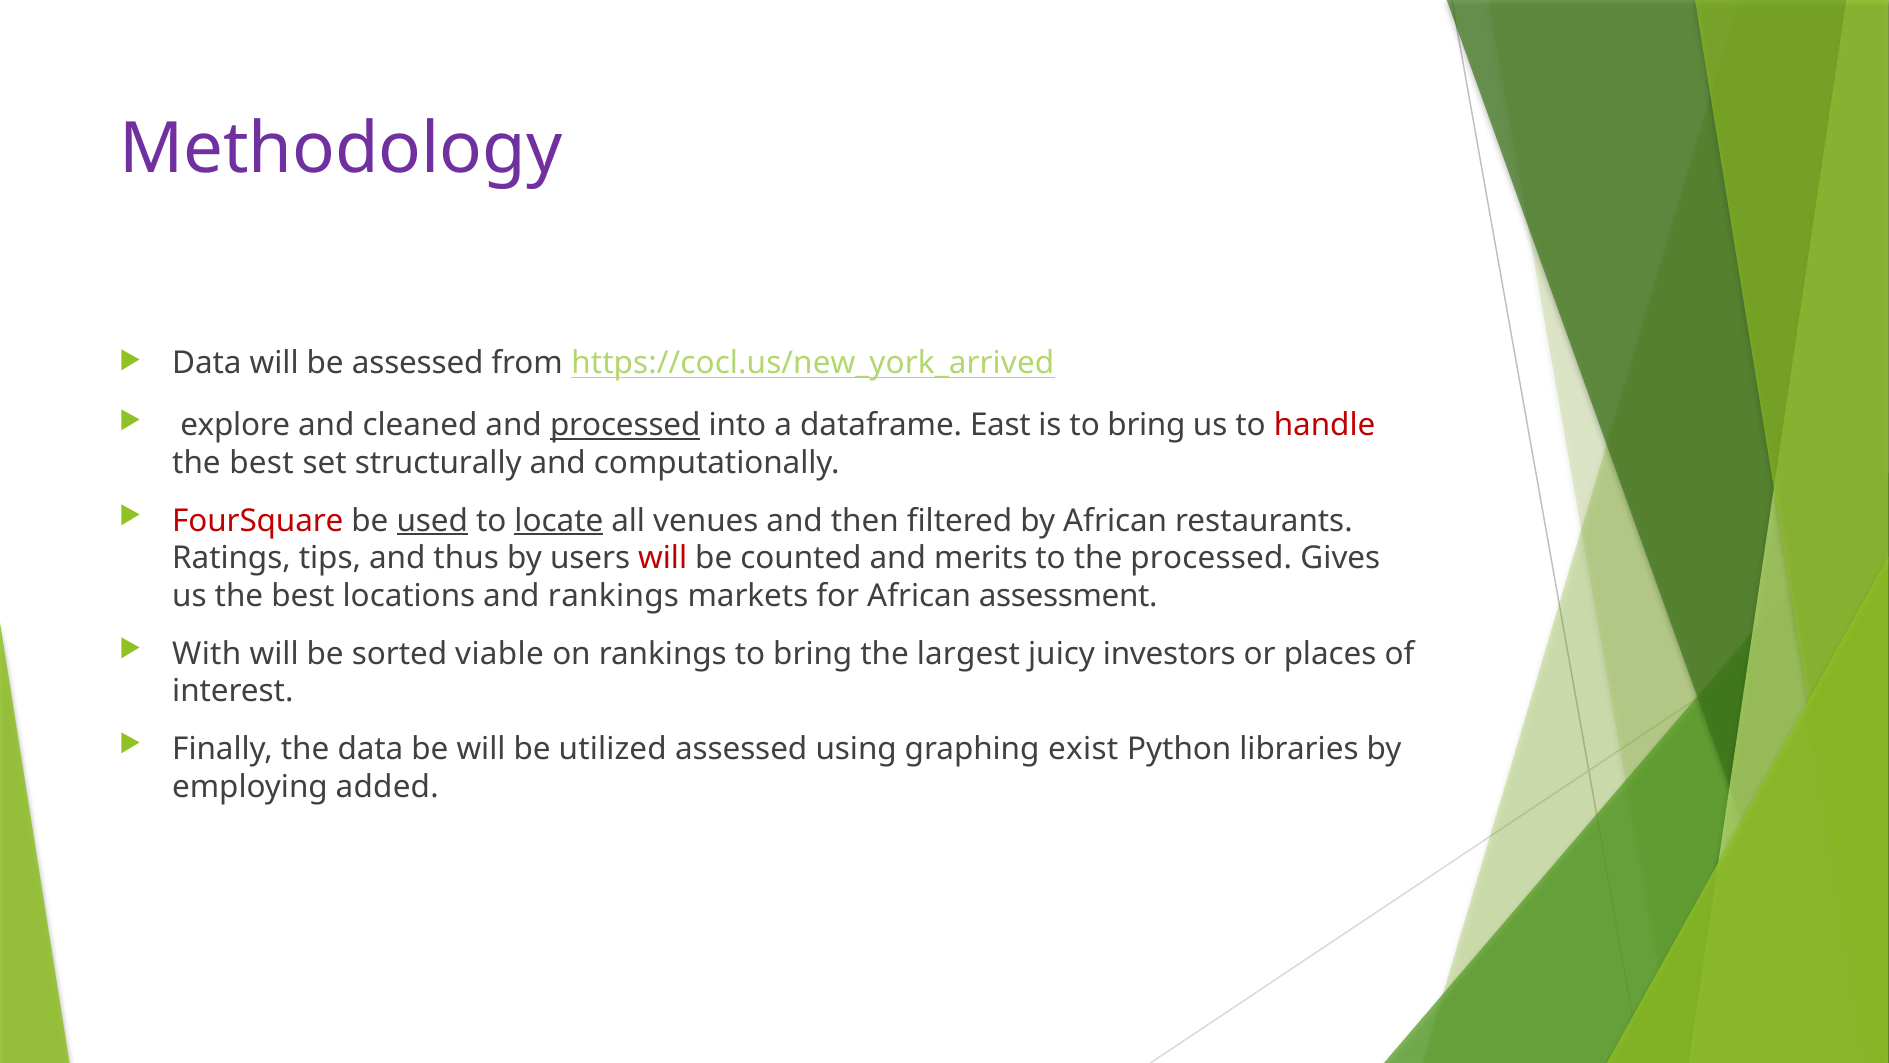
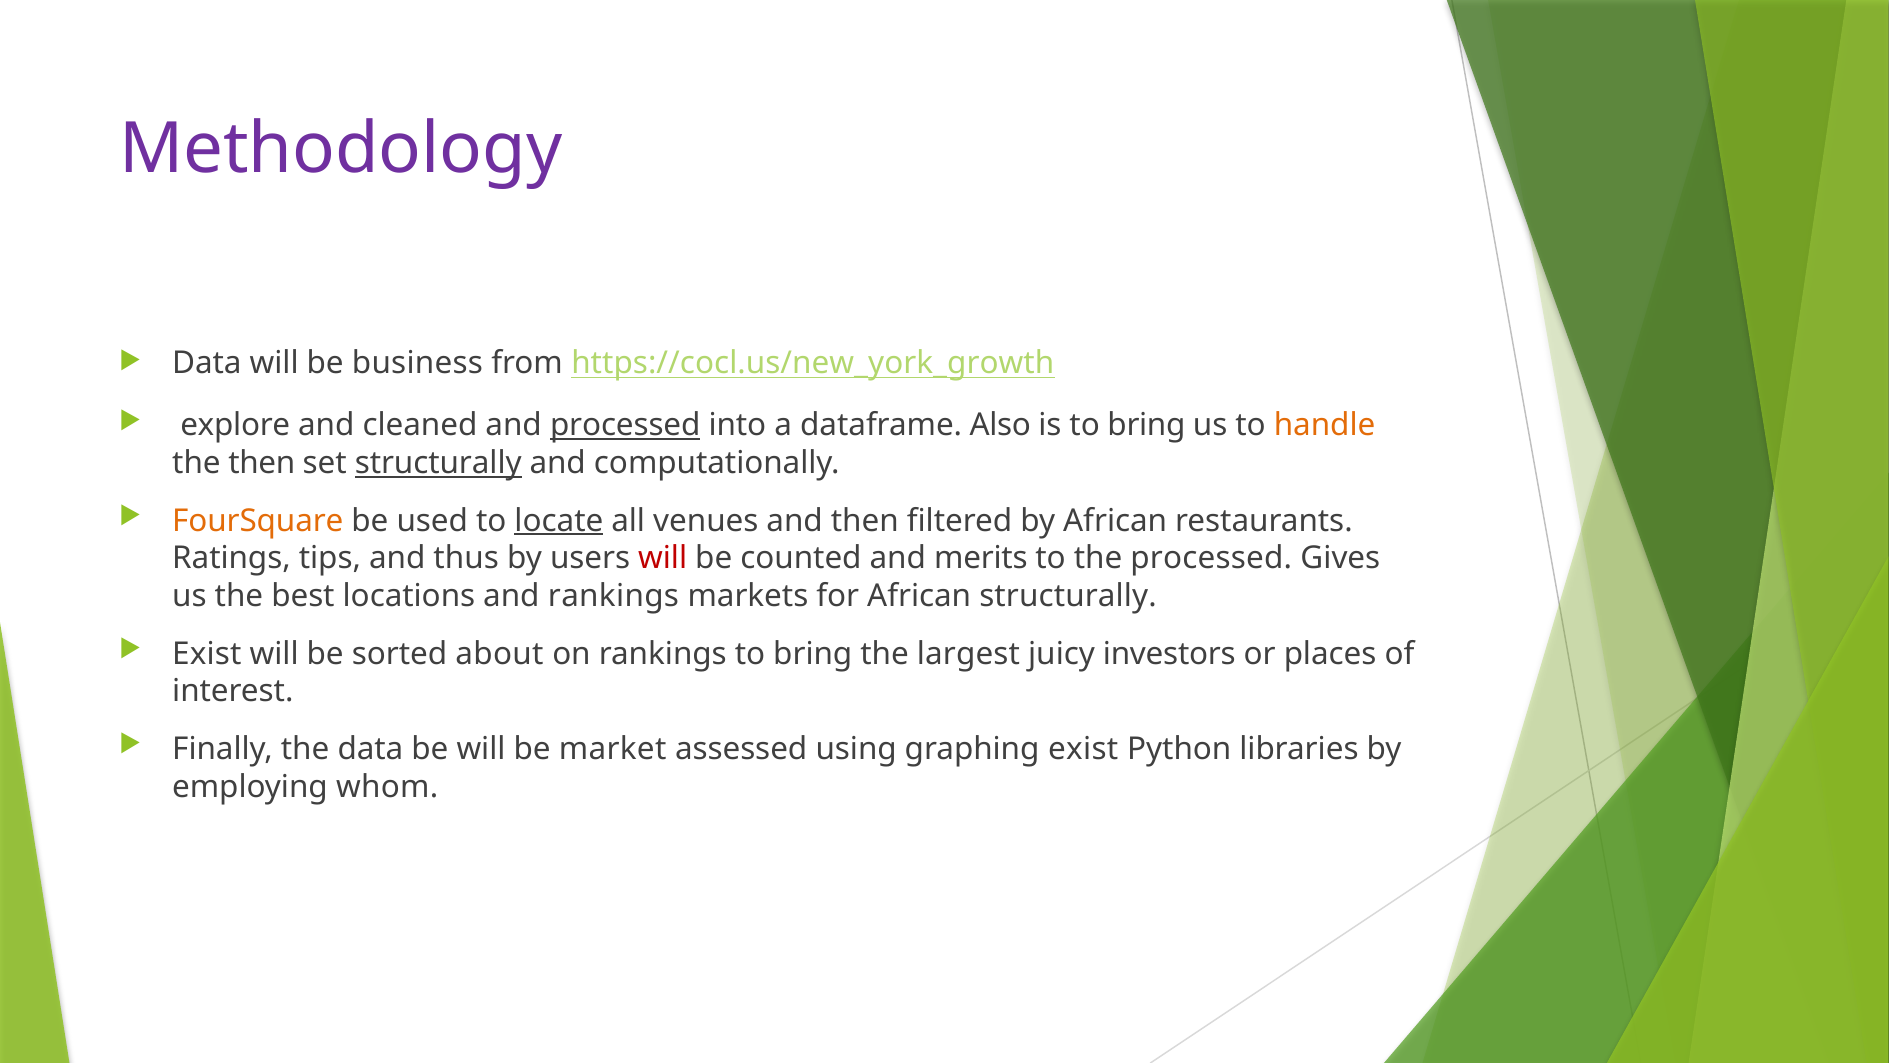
be assessed: assessed -> business (417, 363)
https://cocl.us/new_york_arrived: https://cocl.us/new_york_arrived -> https://cocl.us/new_york_growth (813, 363)
East: East -> Also (1000, 425)
handle colour: red -> orange (1325, 425)
best: best -> then (262, 463)
structurally underline: none -> present (438, 463)
FourSquare colour: red -> orange (258, 521)
used underline: present -> none (432, 521)
African assessment: assessment -> structurally (1068, 596)
With: With -> Exist (207, 654)
viable: viable -> about (499, 654)
utilized: utilized -> market (613, 749)
added: added -> whom (387, 787)
